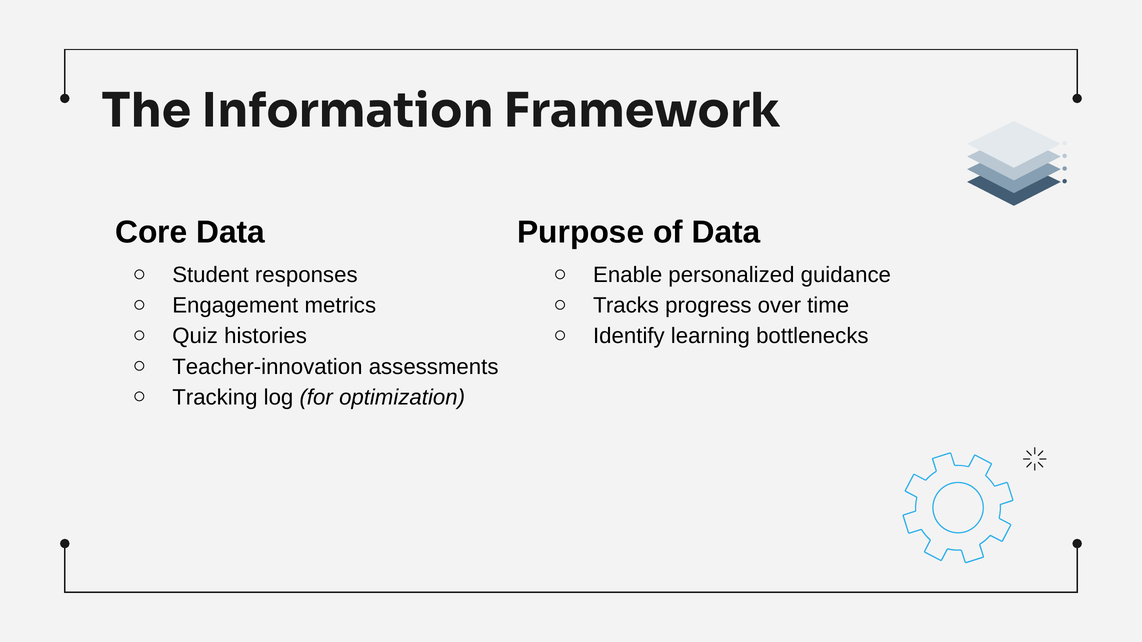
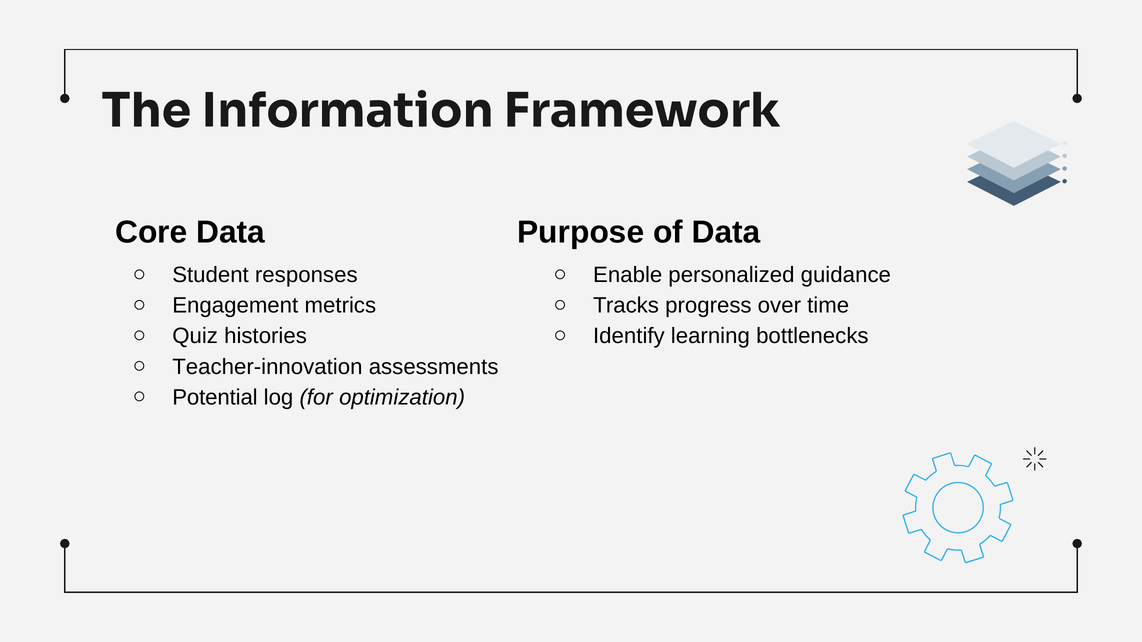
Tracking: Tracking -> Potential (215, 398)
